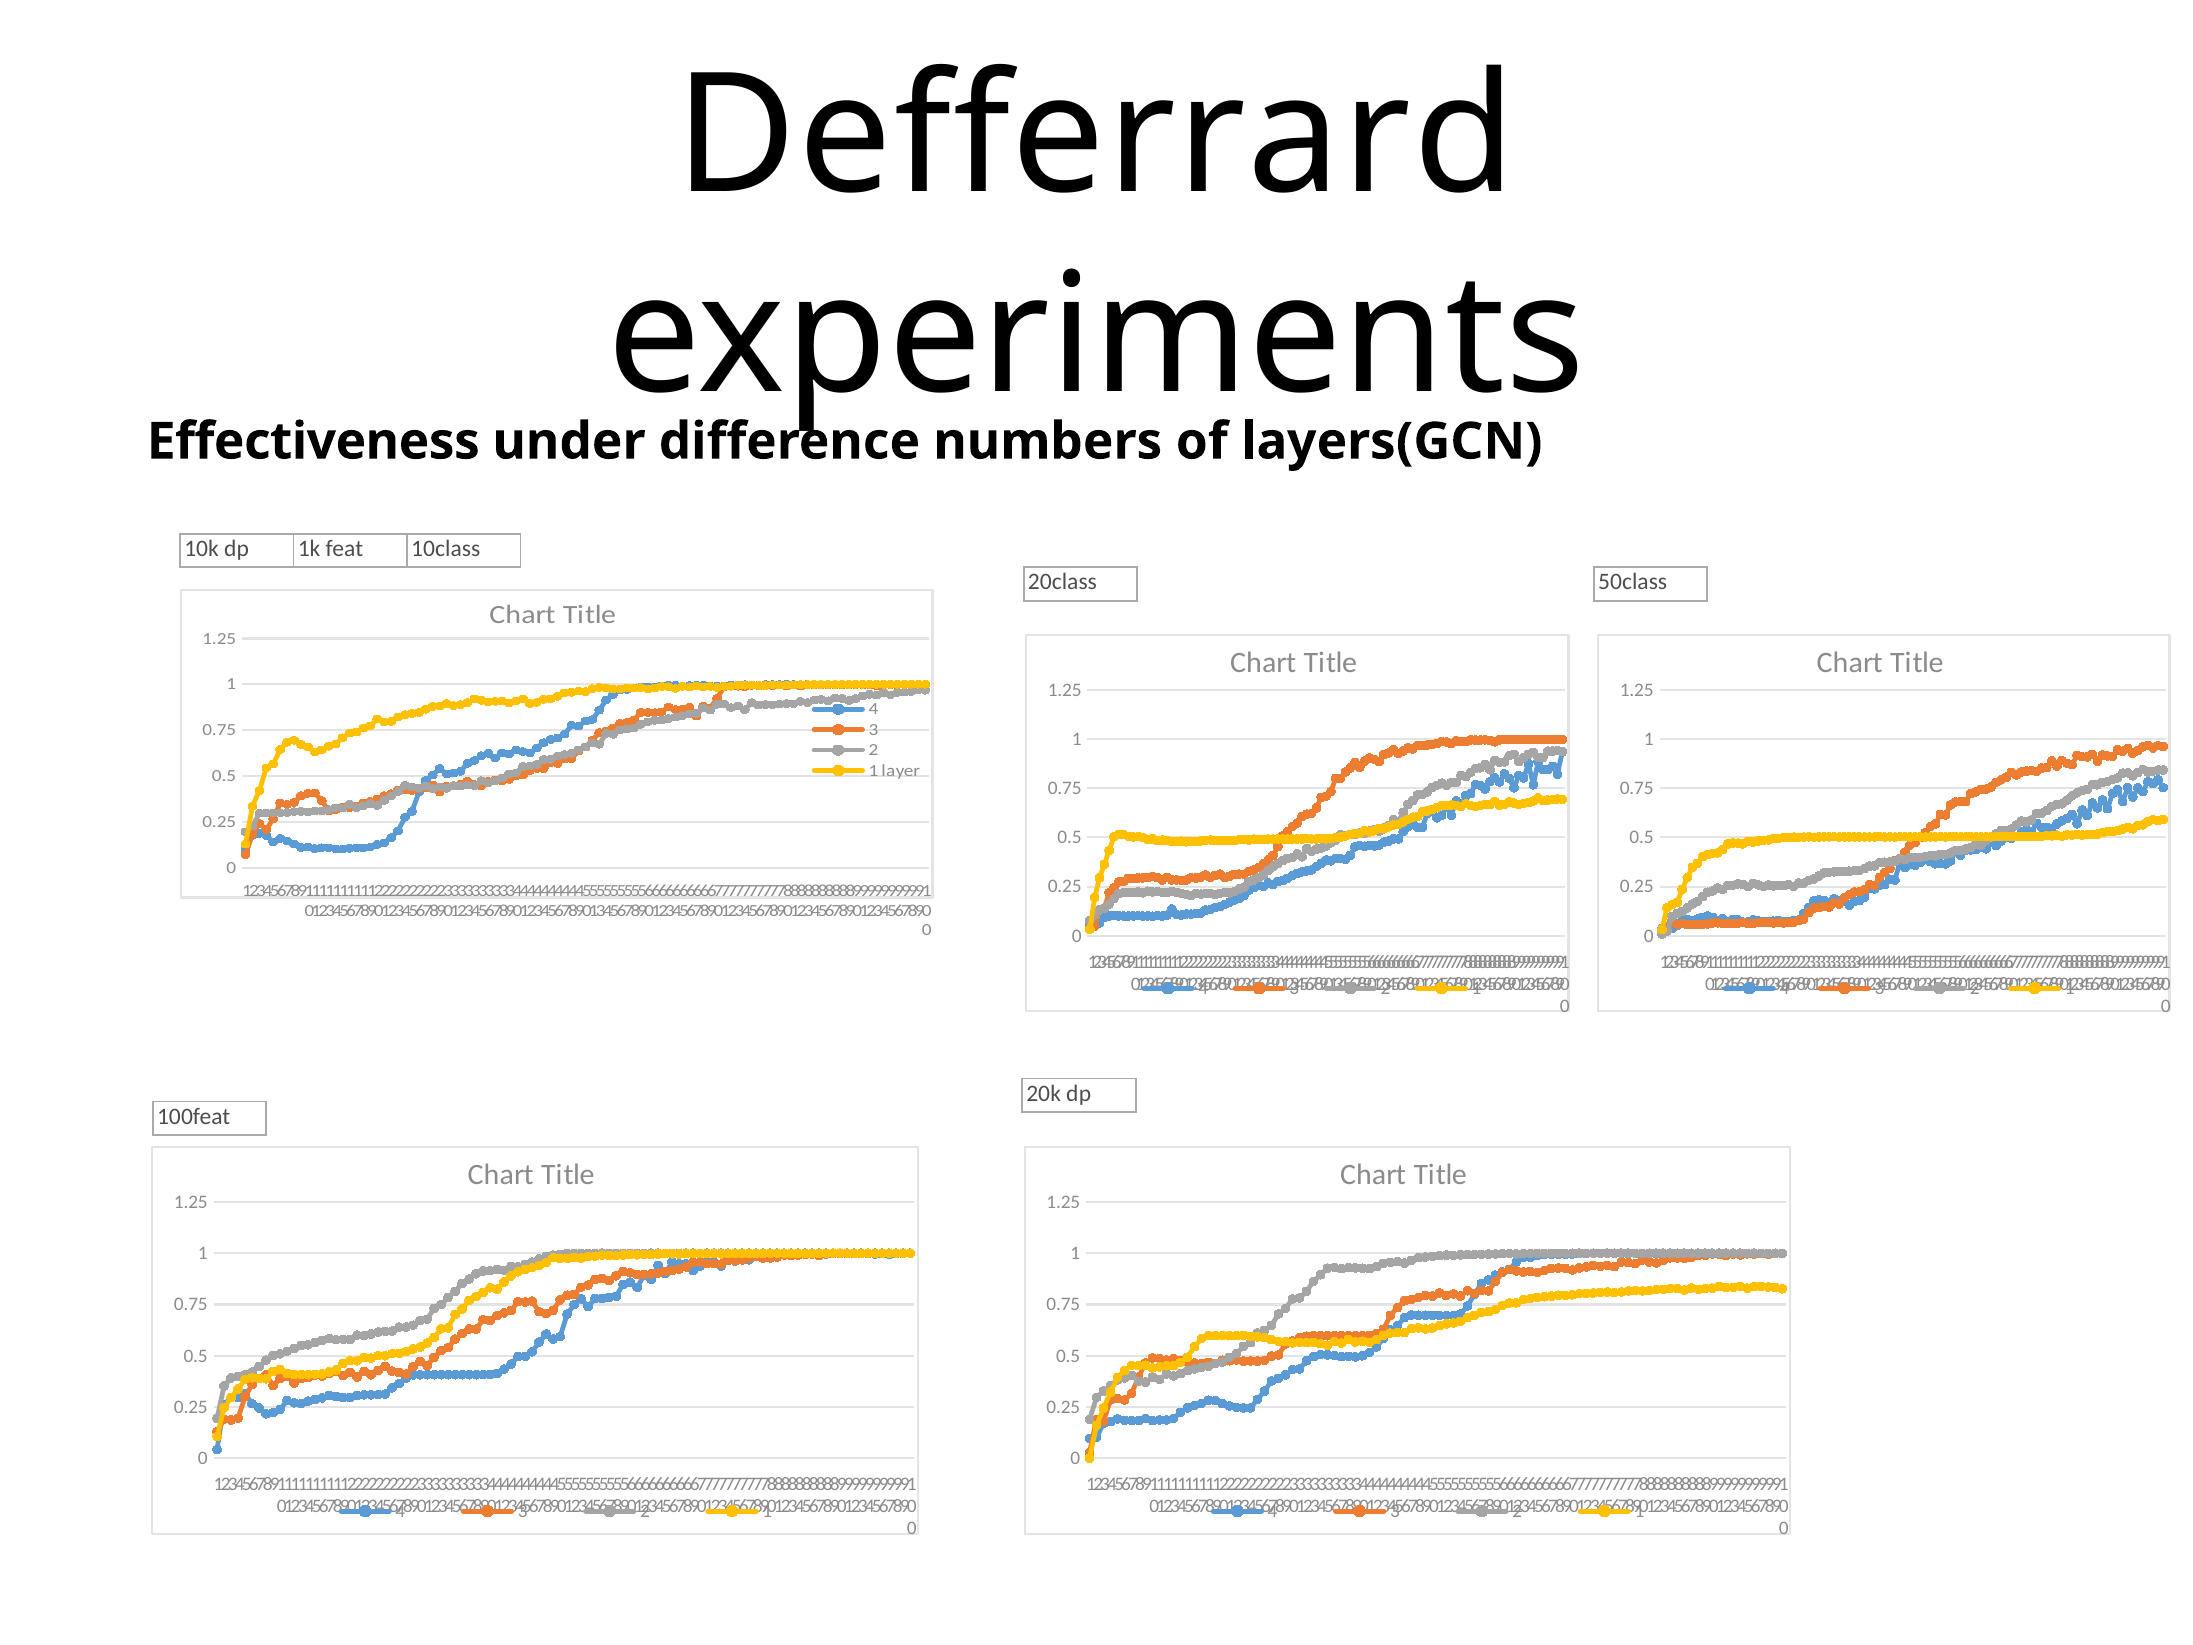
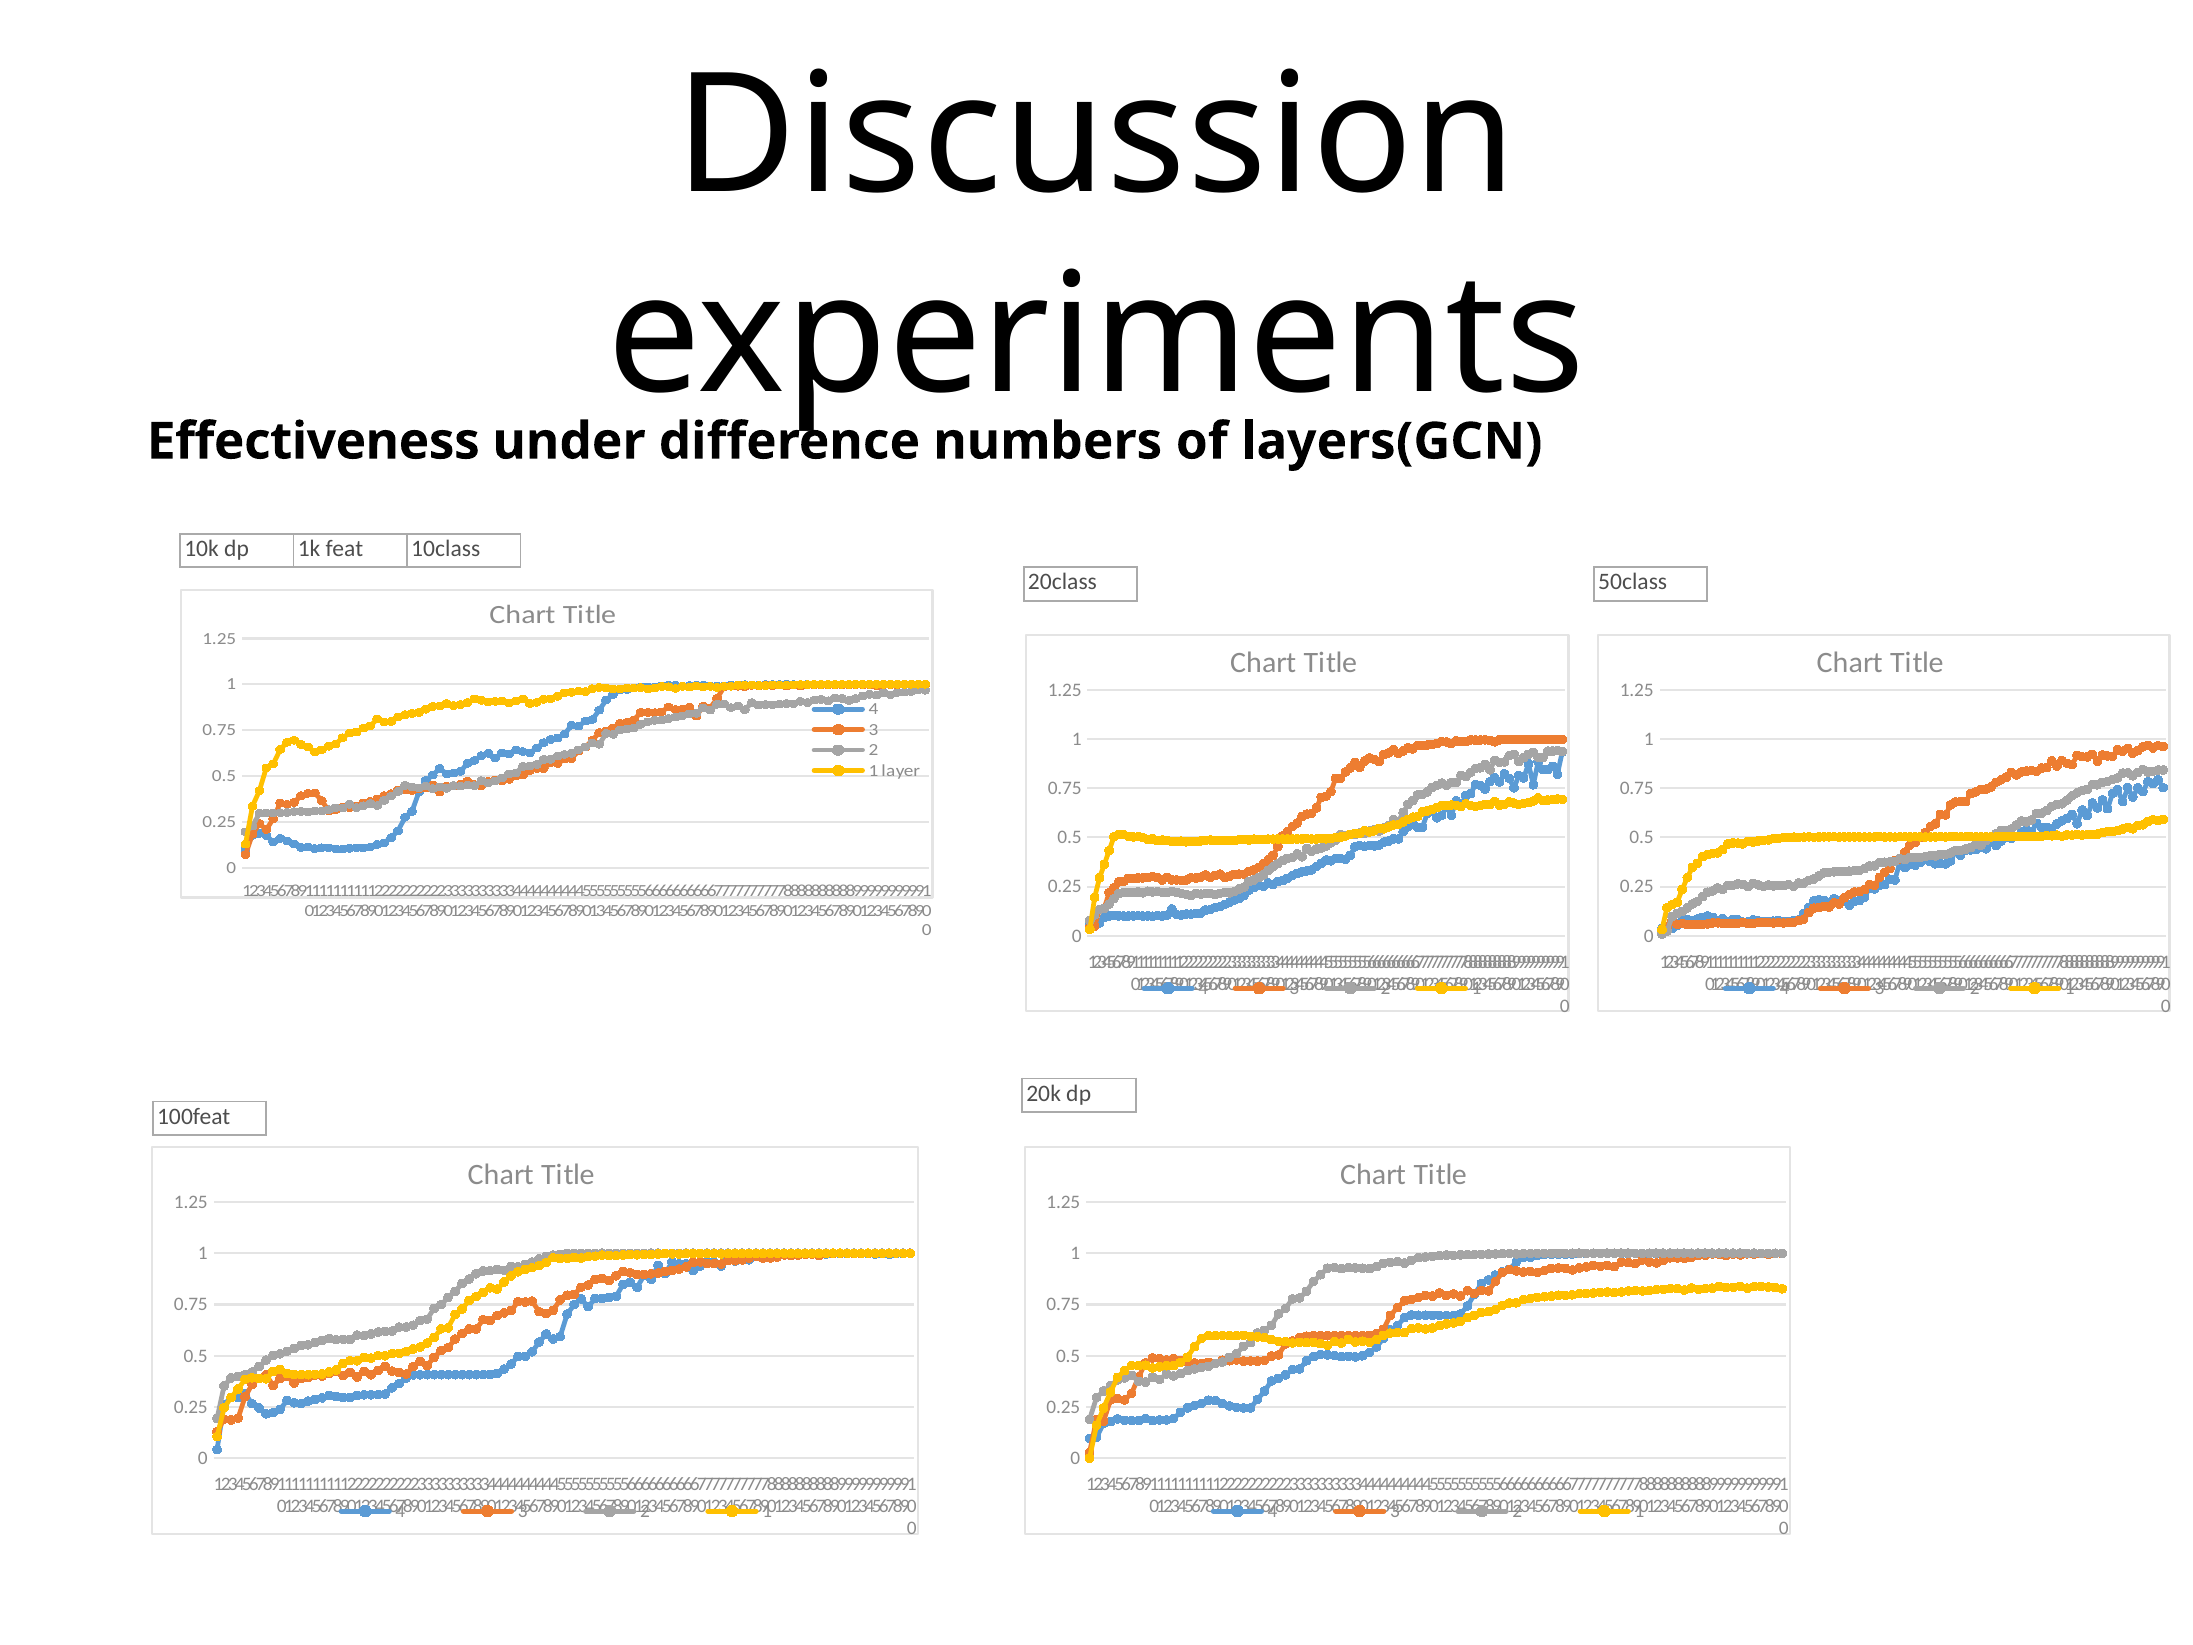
Defferrard: Defferrard -> Discussion (1096, 137)
